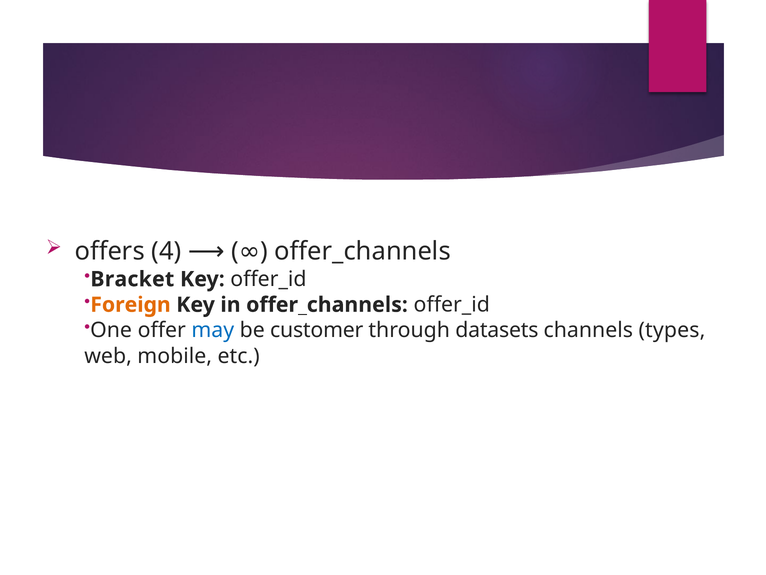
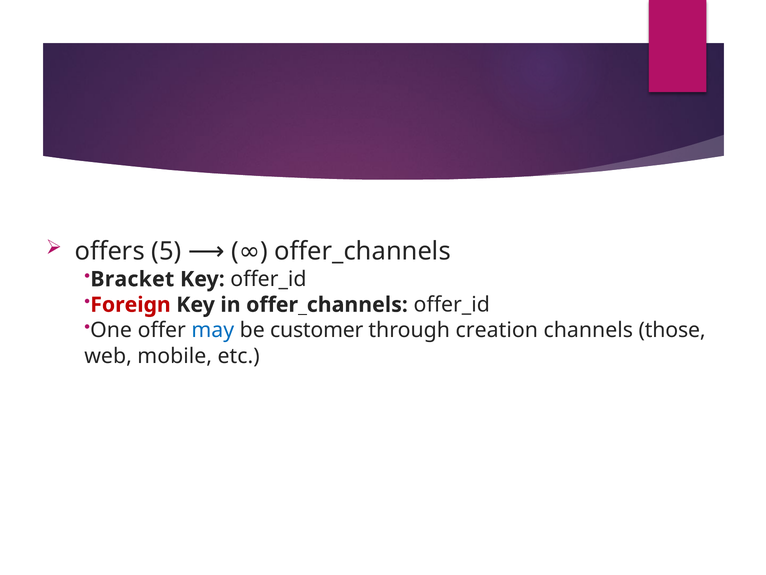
4: 4 -> 5 (166, 251)
Foreign colour: orange -> red (130, 305)
datasets: datasets -> creation (497, 330)
types: types -> those (672, 330)
